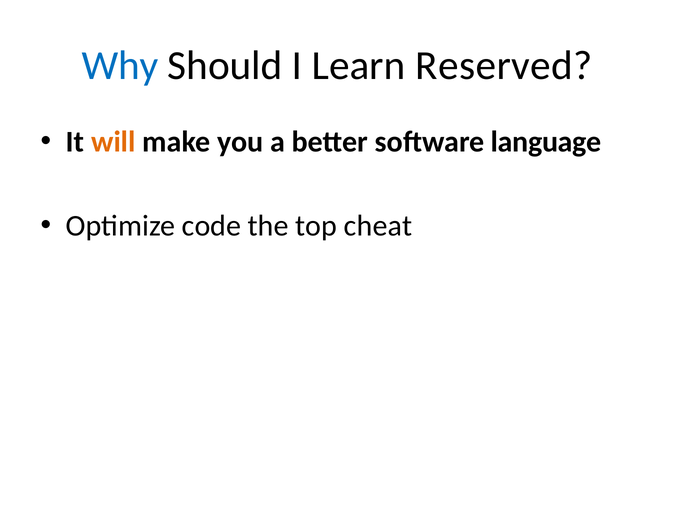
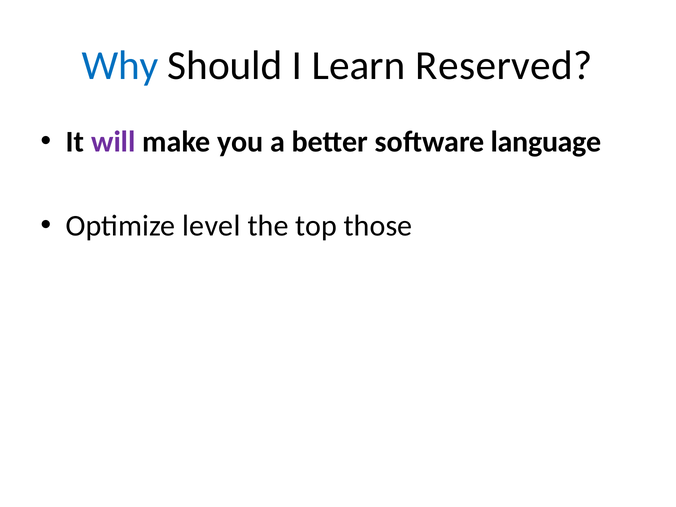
will colour: orange -> purple (113, 142)
code: code -> level (211, 226)
cheat: cheat -> those (378, 226)
